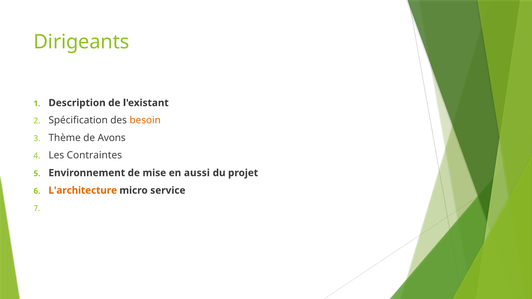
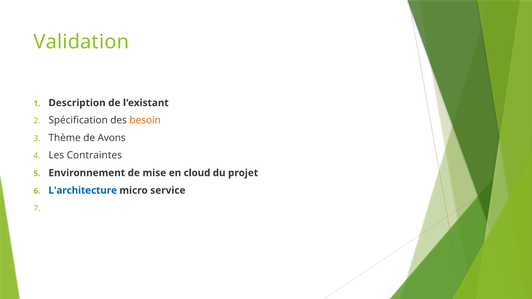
Dirigeants: Dirigeants -> Validation (81, 42)
aussi: aussi -> cloud (197, 173)
L'architecture colour: orange -> blue (83, 191)
